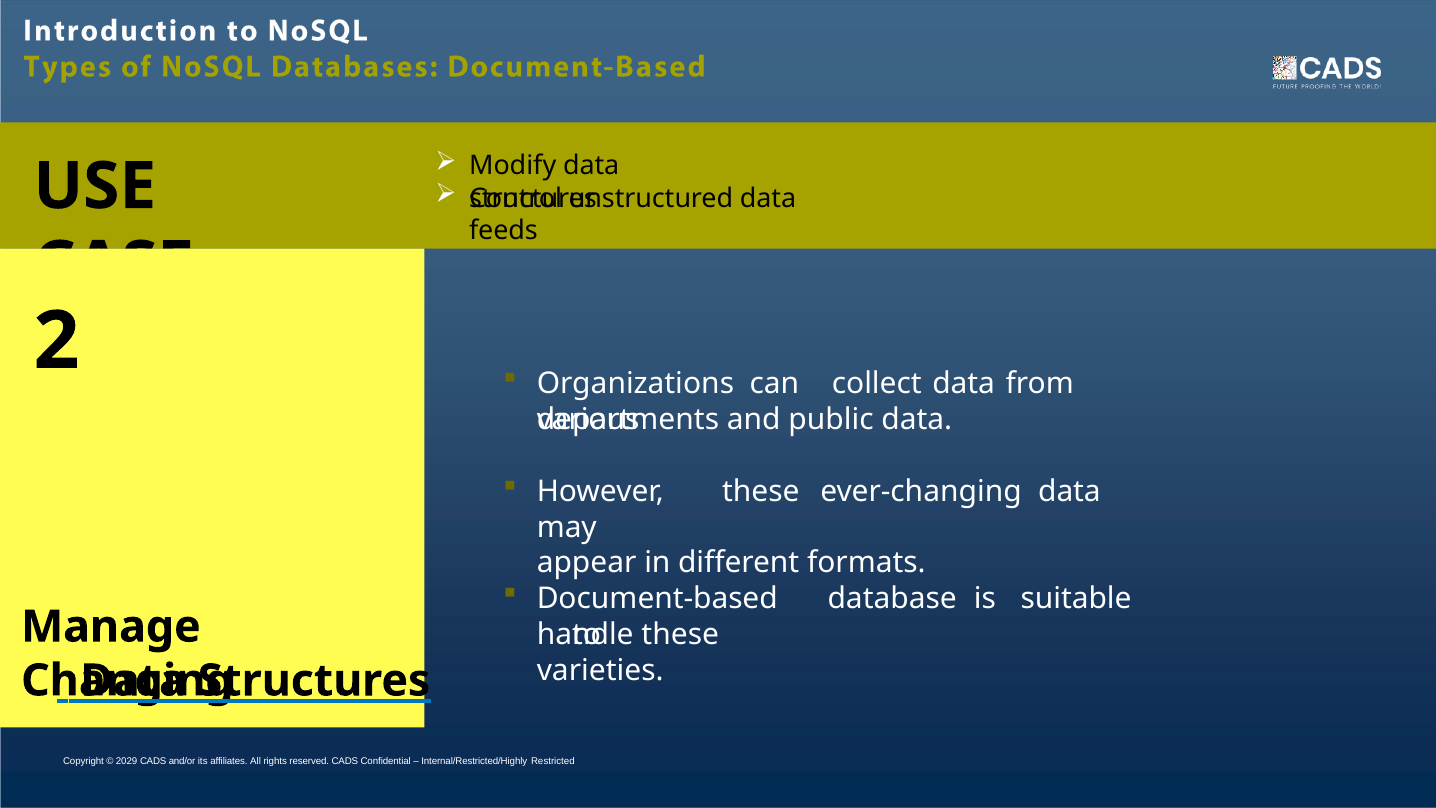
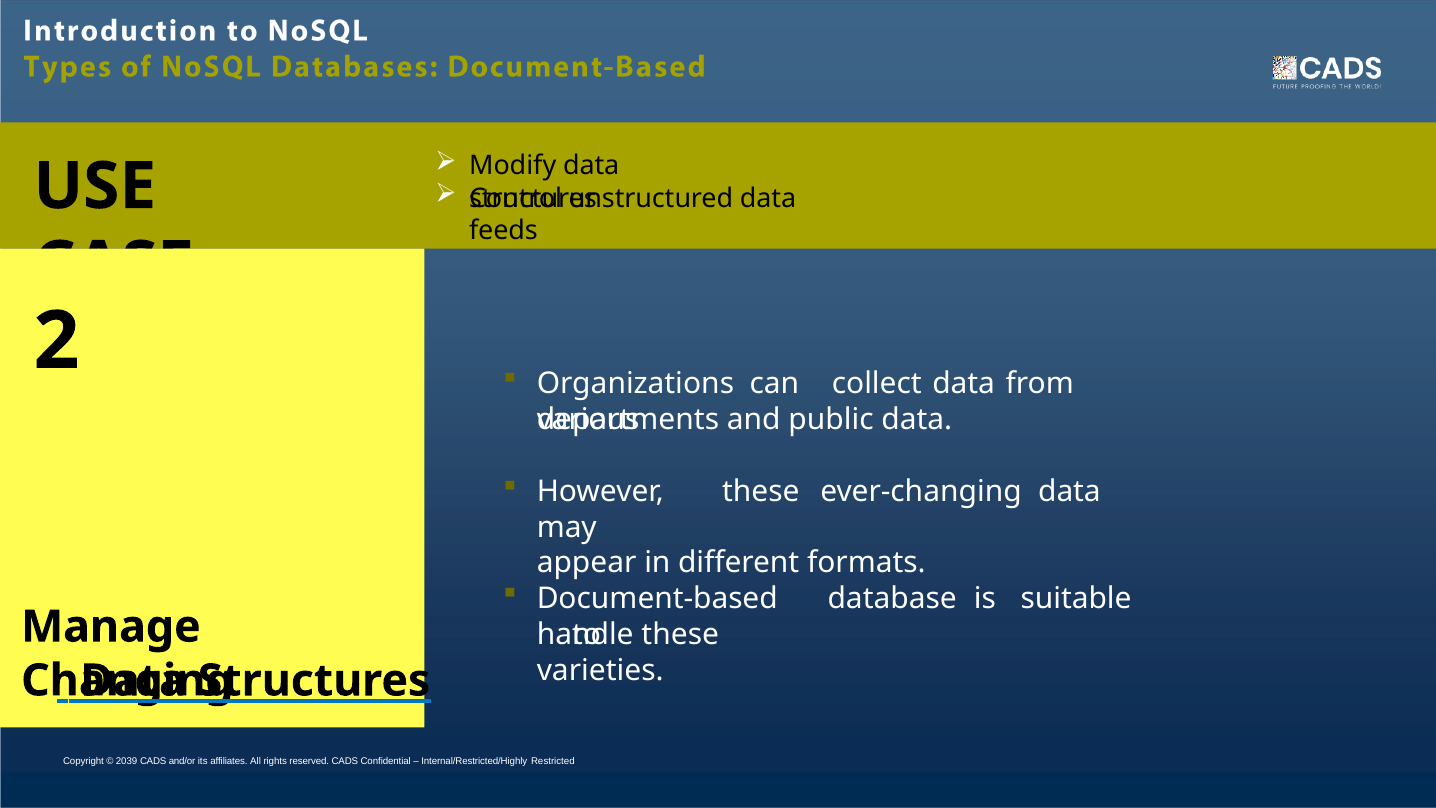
2029: 2029 -> 2039 (127, 761)
